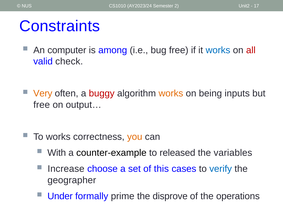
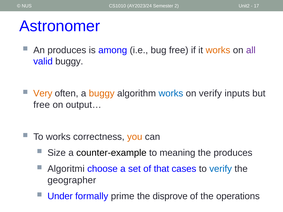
Constraints: Constraints -> Astronomer (60, 26)
An computer: computer -> produces (67, 50)
works colour: blue -> orange (218, 50)
all colour: red -> purple (251, 50)
valid check: check -> buggy (69, 61)
buggy colour: red -> orange (102, 94)
works colour: orange -> blue (171, 94)
on being: being -> verify (210, 94)
With: With -> Size (57, 153)
released: released -> meaning (177, 153)
the variables: variables -> produces (233, 153)
Increase: Increase -> Algoritmi (66, 169)
this: this -> that (161, 169)
